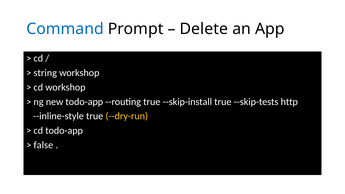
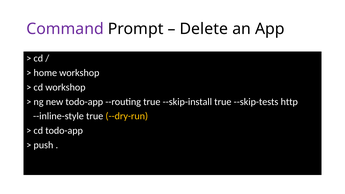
Command colour: blue -> purple (65, 29)
string: string -> home (45, 73)
false: false -> push (43, 145)
